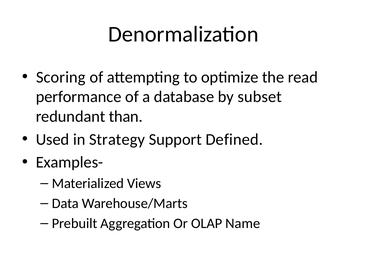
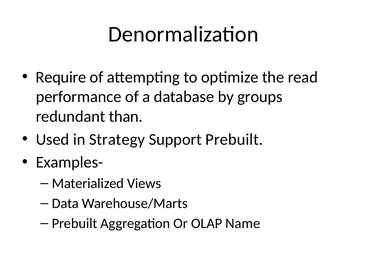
Scoring: Scoring -> Require (61, 77)
subset: subset -> groups (260, 97)
Support Defined: Defined -> Prebuilt (234, 139)
